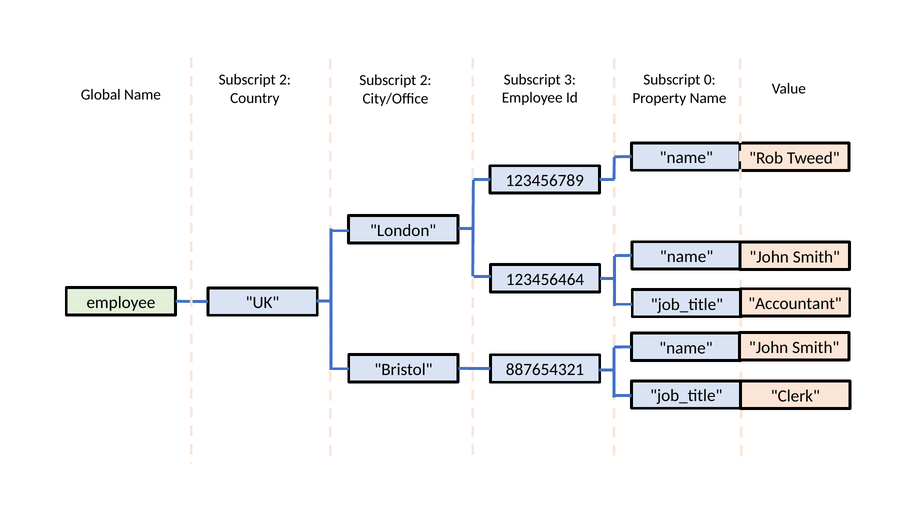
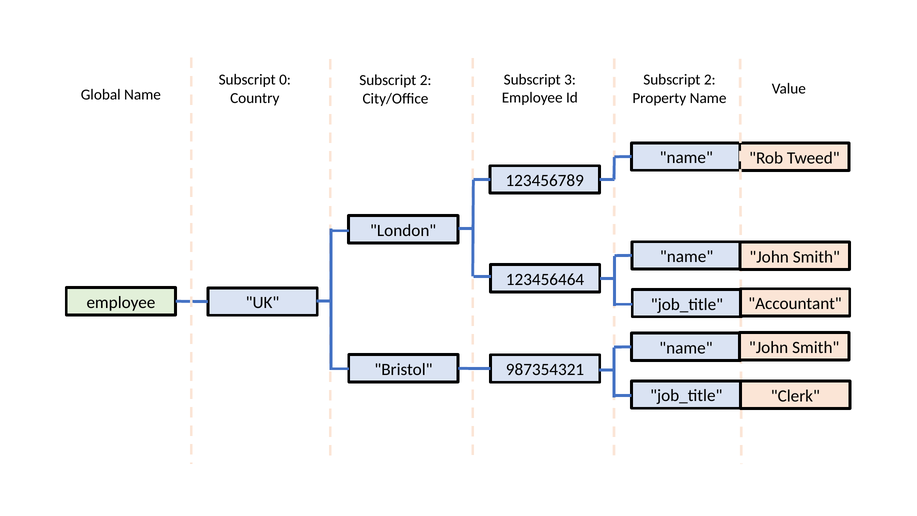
2: 2 -> 0 (285, 80)
0: 0 -> 2 (710, 80)
887654321: 887654321 -> 987354321 (545, 370)
